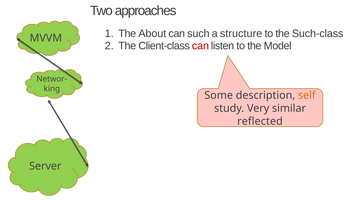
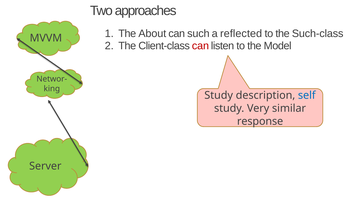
structure: structure -> reflected (241, 33)
Some: Some -> Study (219, 95)
self colour: orange -> blue (307, 95)
reflected: reflected -> response (260, 121)
